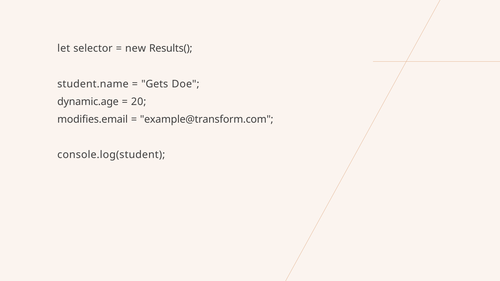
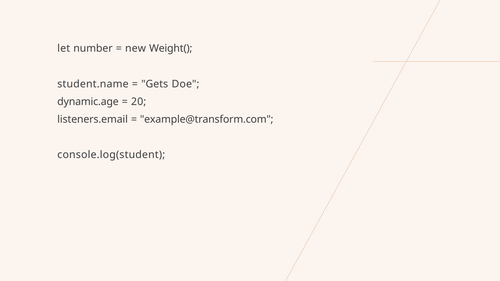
selector: selector -> number (93, 49)
Results(: Results( -> Weight( (171, 49)
modifies.email: modifies.email -> listeners.email (93, 120)
